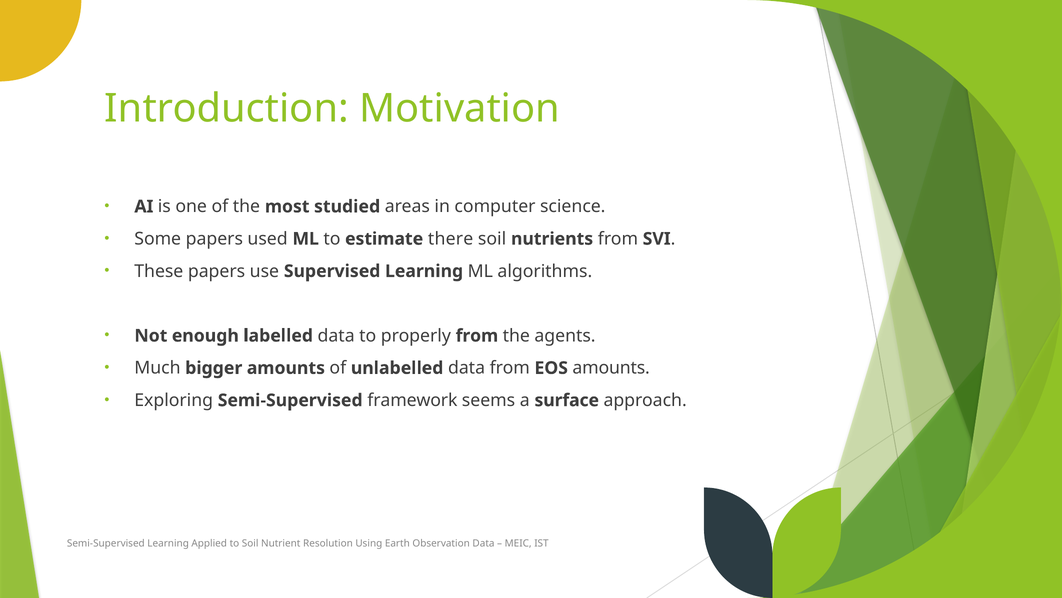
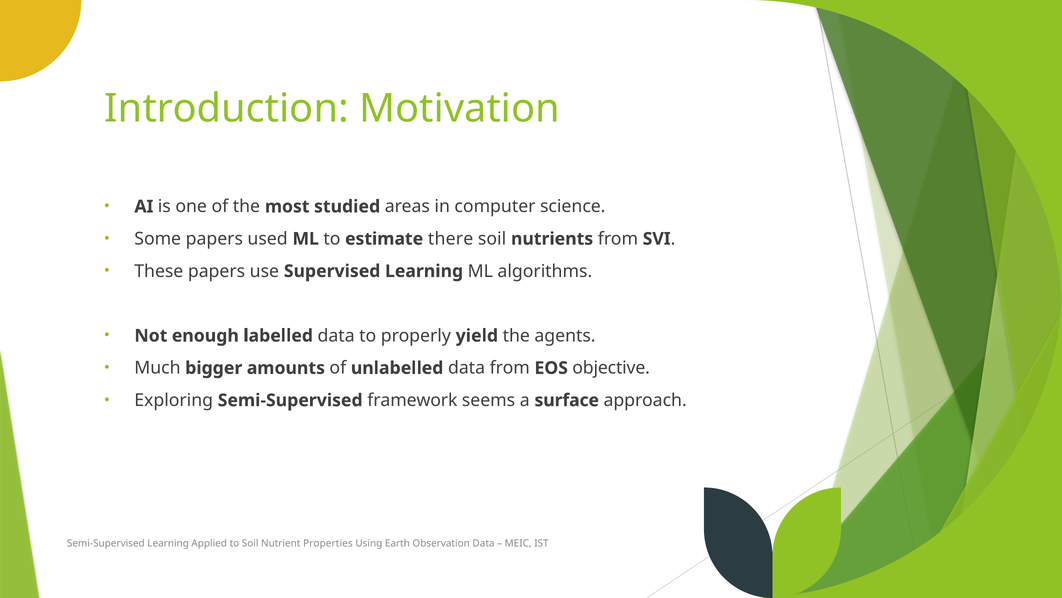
properly from: from -> yield (477, 335)
EOS amounts: amounts -> objective (611, 368)
Resolution: Resolution -> Properties (328, 543)
